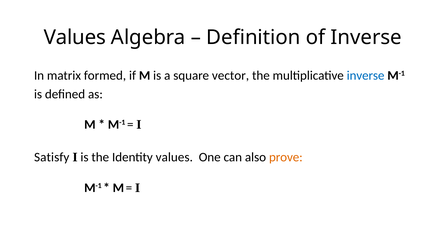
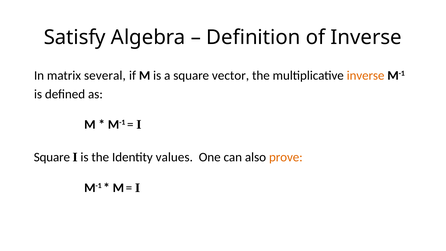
Values: Values -> Satisfy (75, 37)
formed: formed -> several (105, 75)
inverse colour: blue -> orange (366, 75)
Satisfy: Satisfy -> Square (52, 157)
